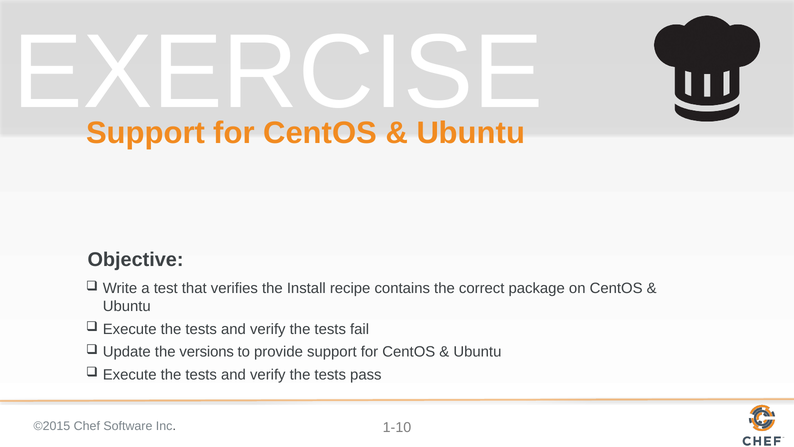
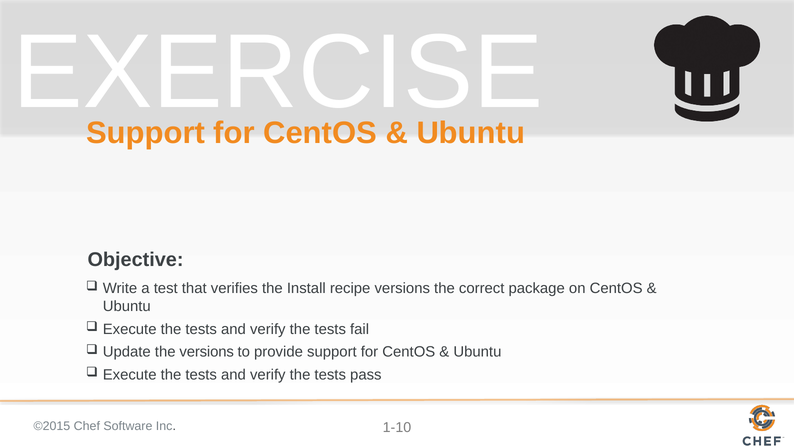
recipe contains: contains -> versions (402, 288)
